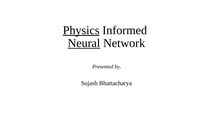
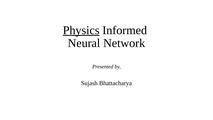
Neural underline: present -> none (84, 43)
